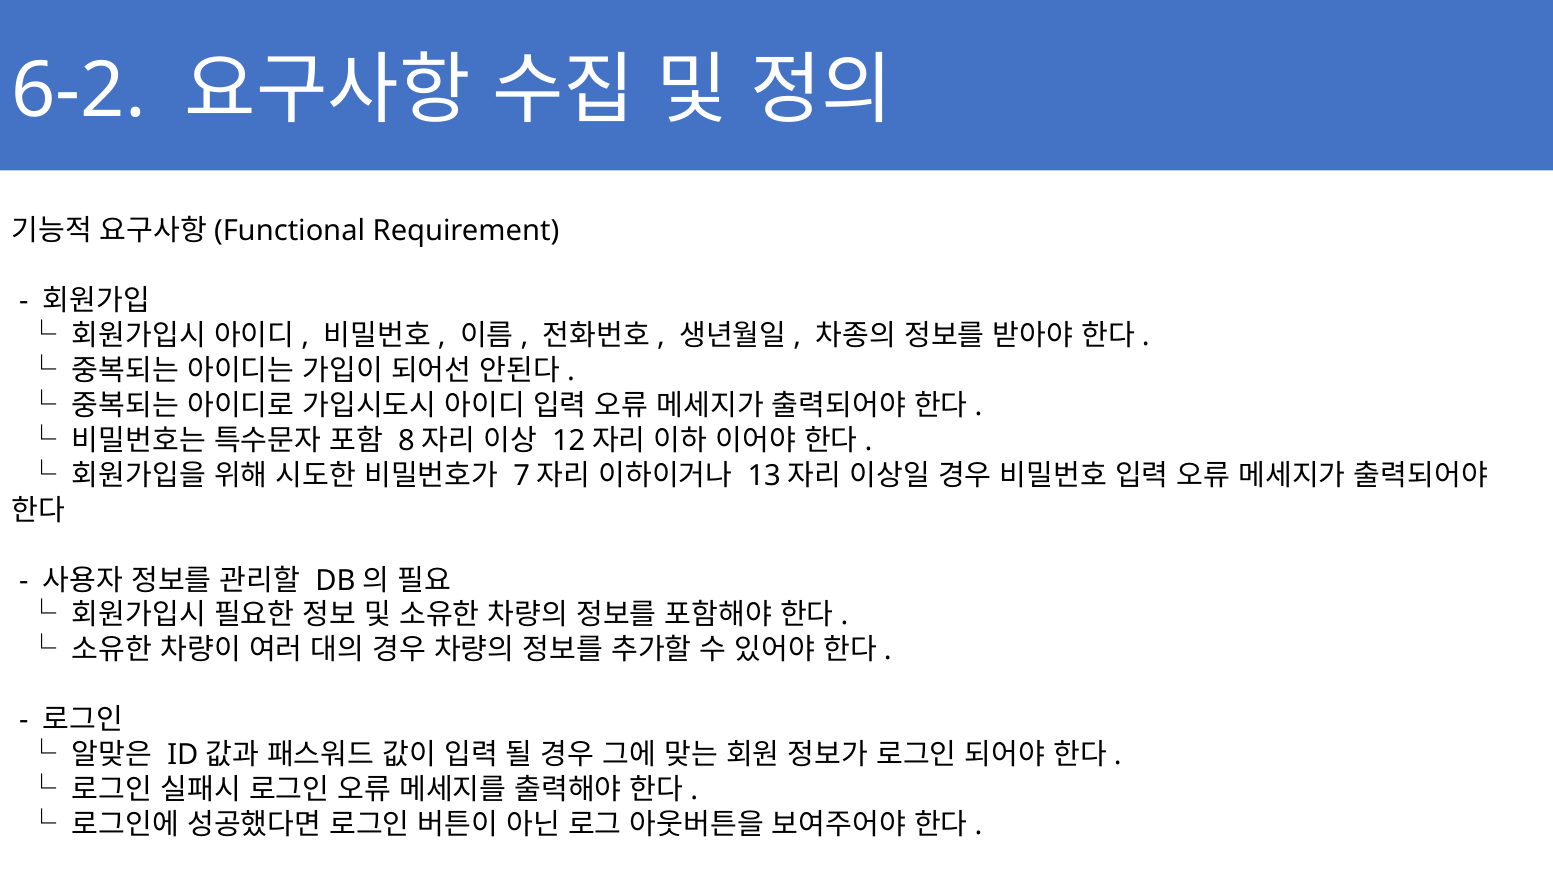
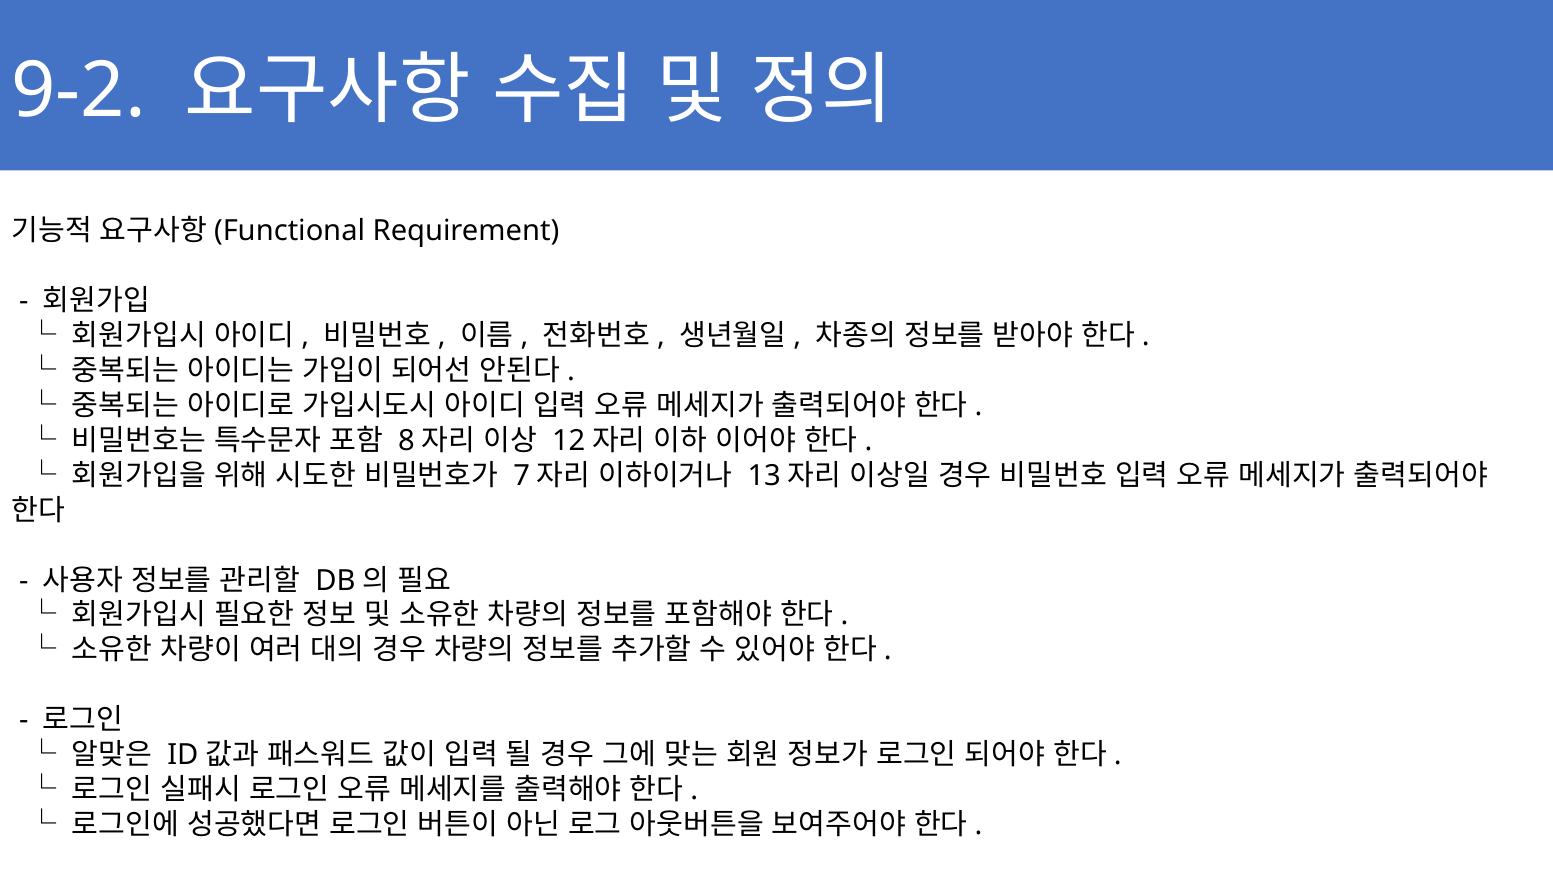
6-2: 6-2 -> 9-2 (79, 91)
